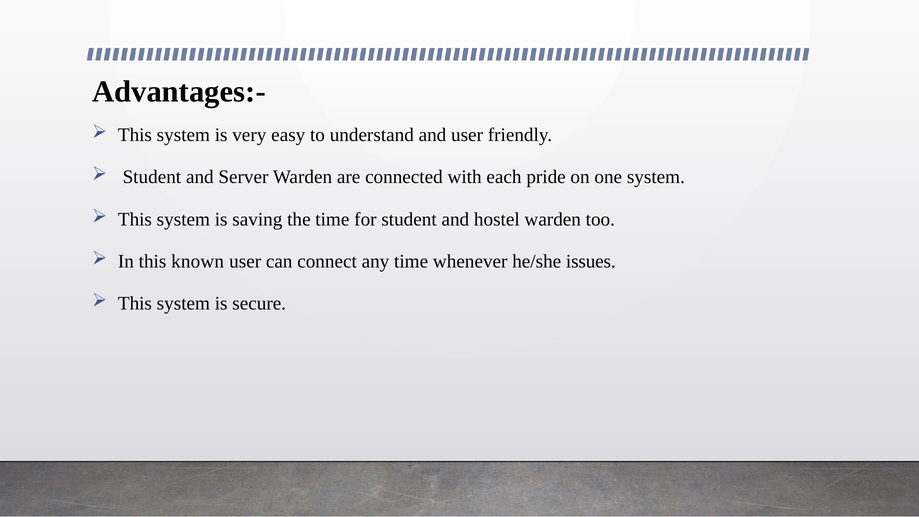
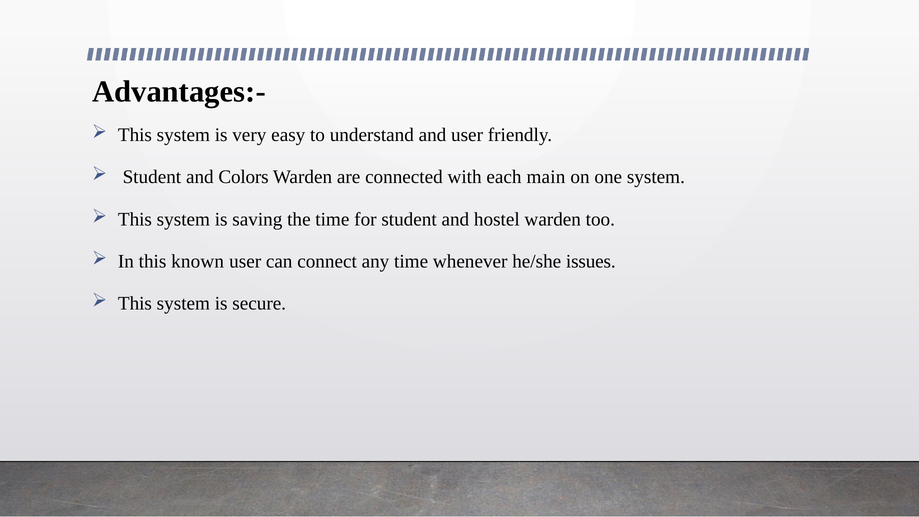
Server: Server -> Colors (244, 177)
pride: pride -> main (546, 177)
